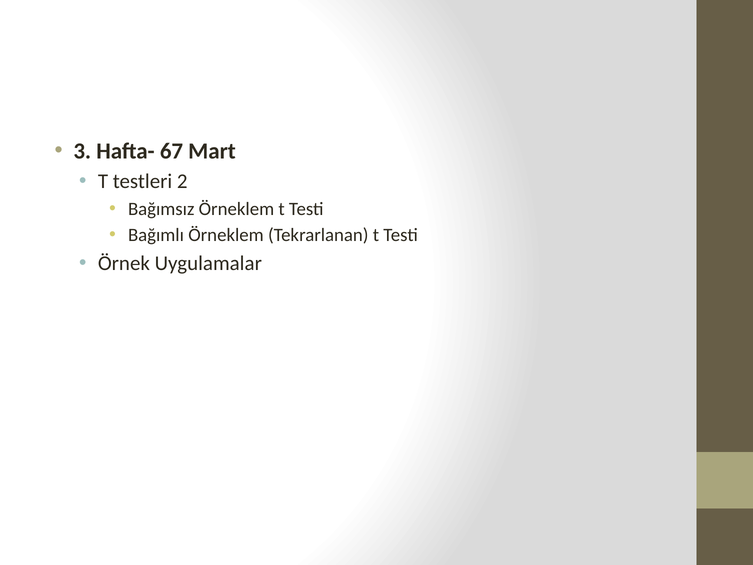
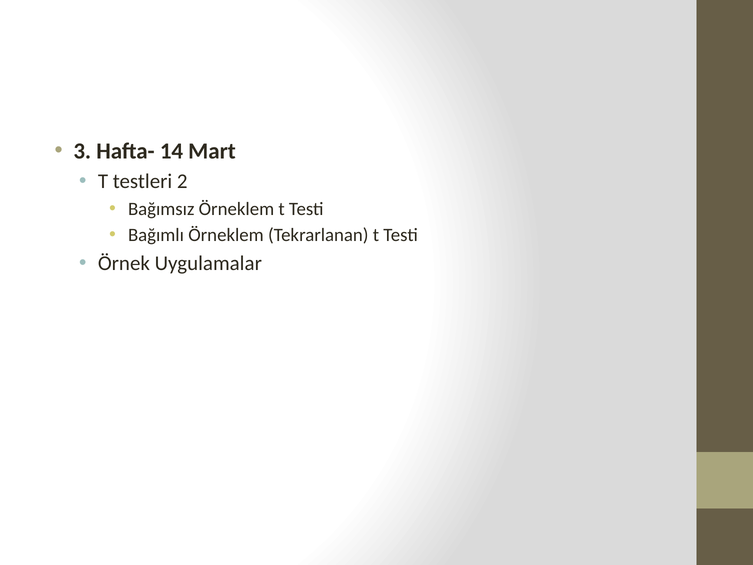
67: 67 -> 14 (171, 151)
